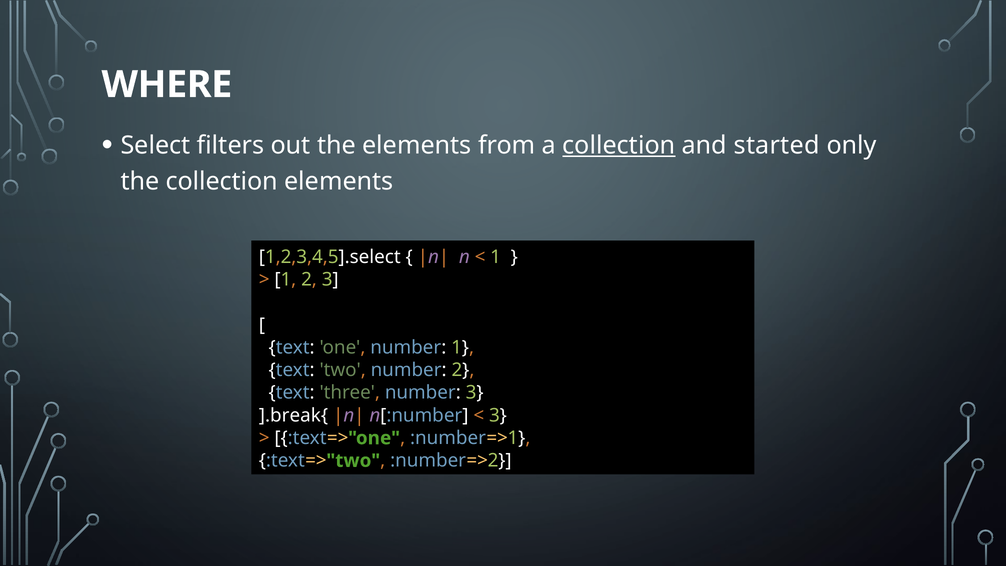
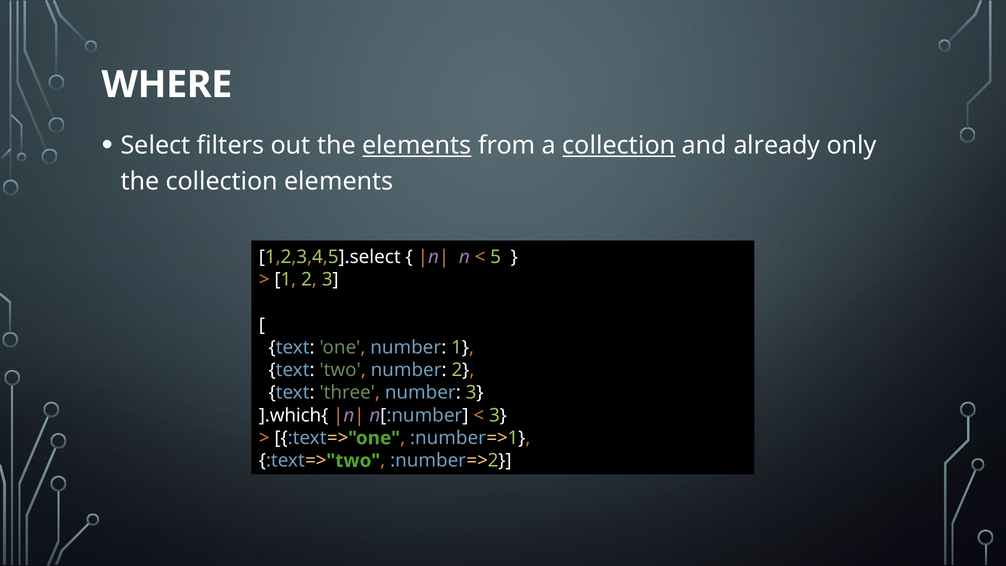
elements underline: none -> present (417, 145)
started: started -> already (777, 145)
1: 1 -> 5 (496, 257)
].break{: ].break{ -> ].which{ (294, 415)
